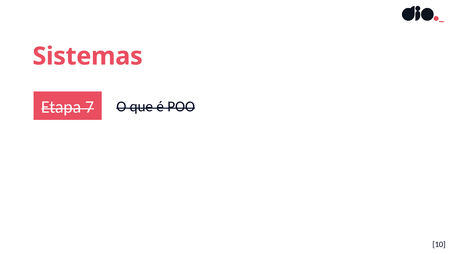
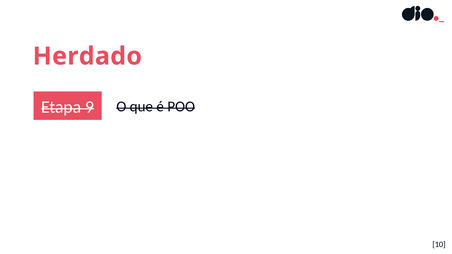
Sistemas: Sistemas -> Herdado (87, 56)
7: 7 -> 9 (90, 107)
